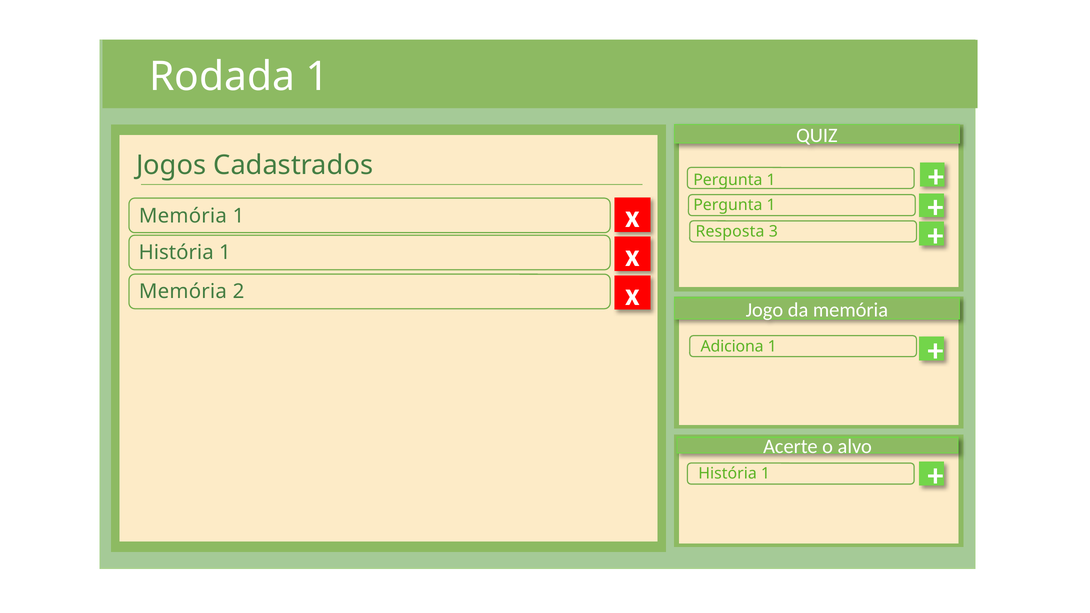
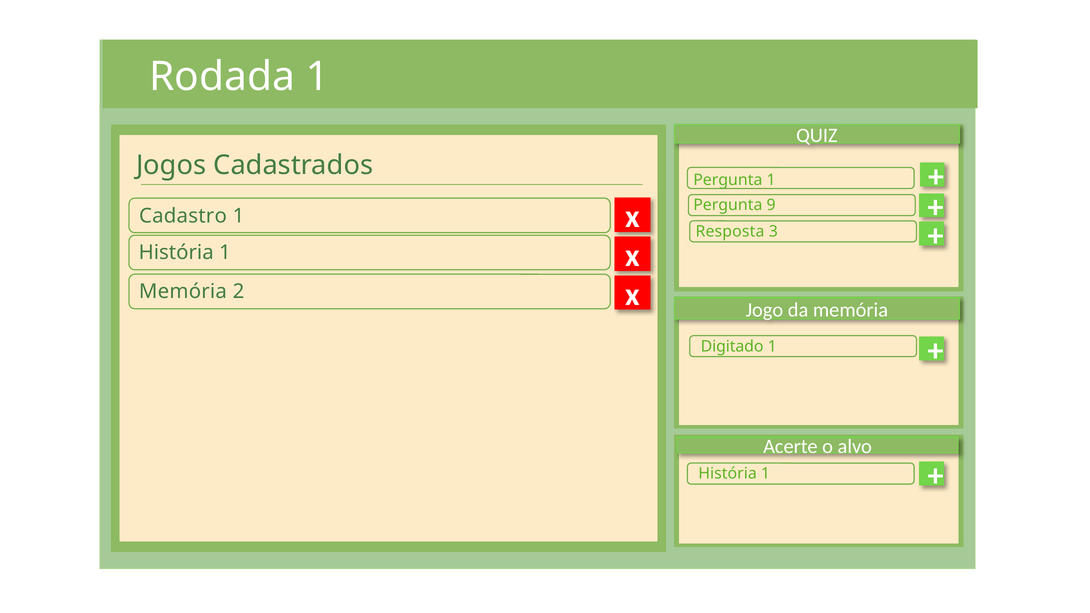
1: 1 -> 9 (771, 205)
Memória: Memória -> Cadastro (183, 216)
Adiciona: Adiciona -> Digitado (732, 346)
